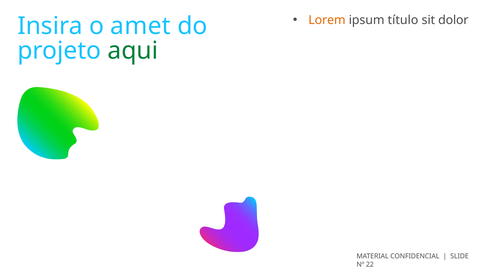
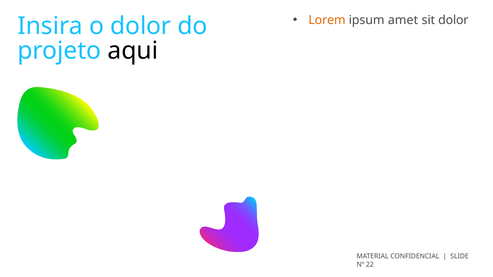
título: título -> amet (403, 20)
o amet: amet -> dolor (141, 26)
aqui colour: green -> black (133, 51)
